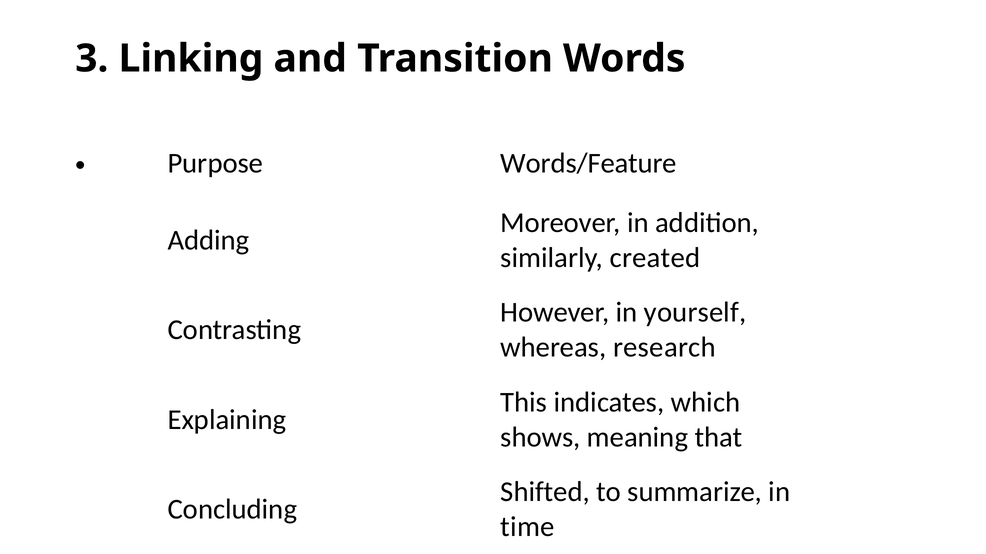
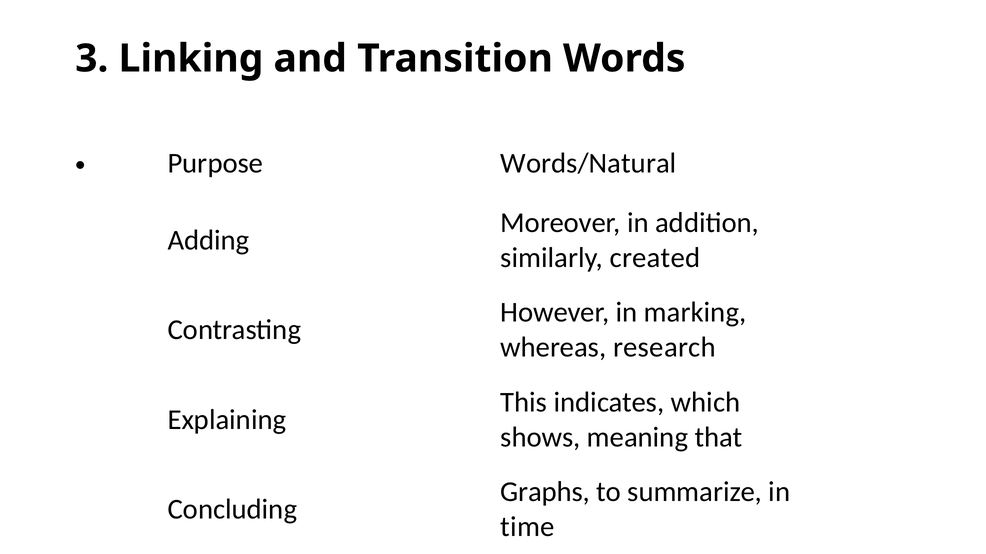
Words/Feature: Words/Feature -> Words/Natural (588, 163)
yourself: yourself -> marking (695, 313)
Shifted: Shifted -> Graphs (545, 492)
